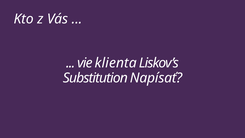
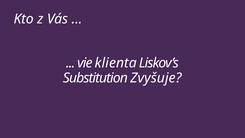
Napísať: Napísať -> Zvyšuje (156, 78)
